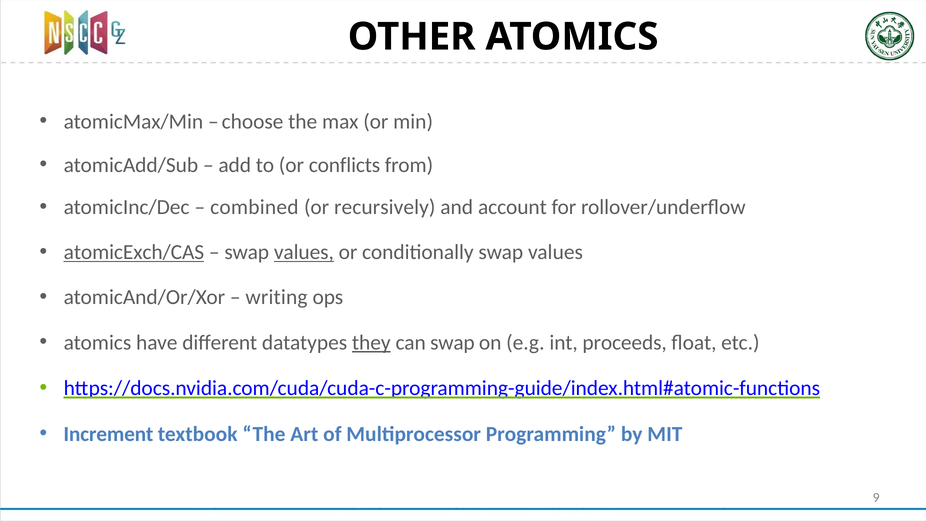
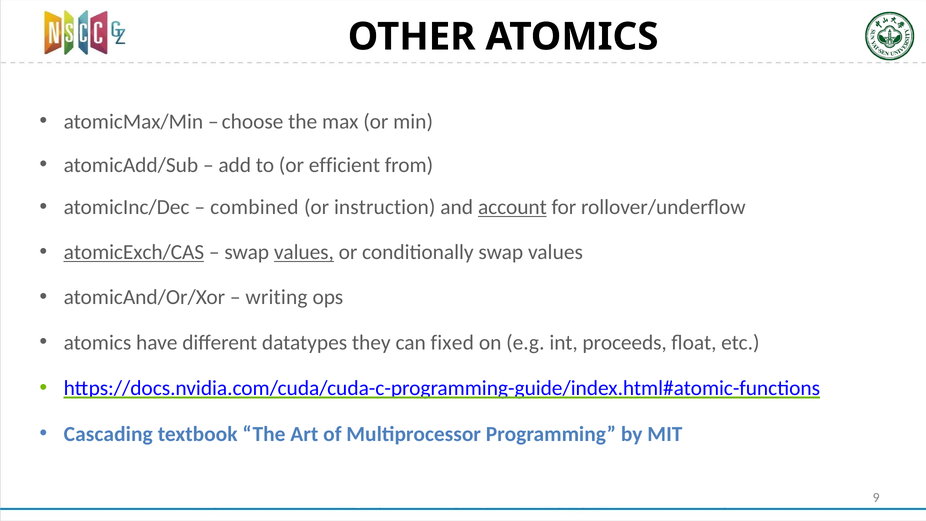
conflicts: conflicts -> efficient (344, 165)
recursively: recursively -> instruction (385, 207)
account underline: none -> present (512, 207)
they underline: present -> none (371, 343)
can swap: swap -> fixed (452, 343)
Increment: Increment -> Cascading (108, 434)
